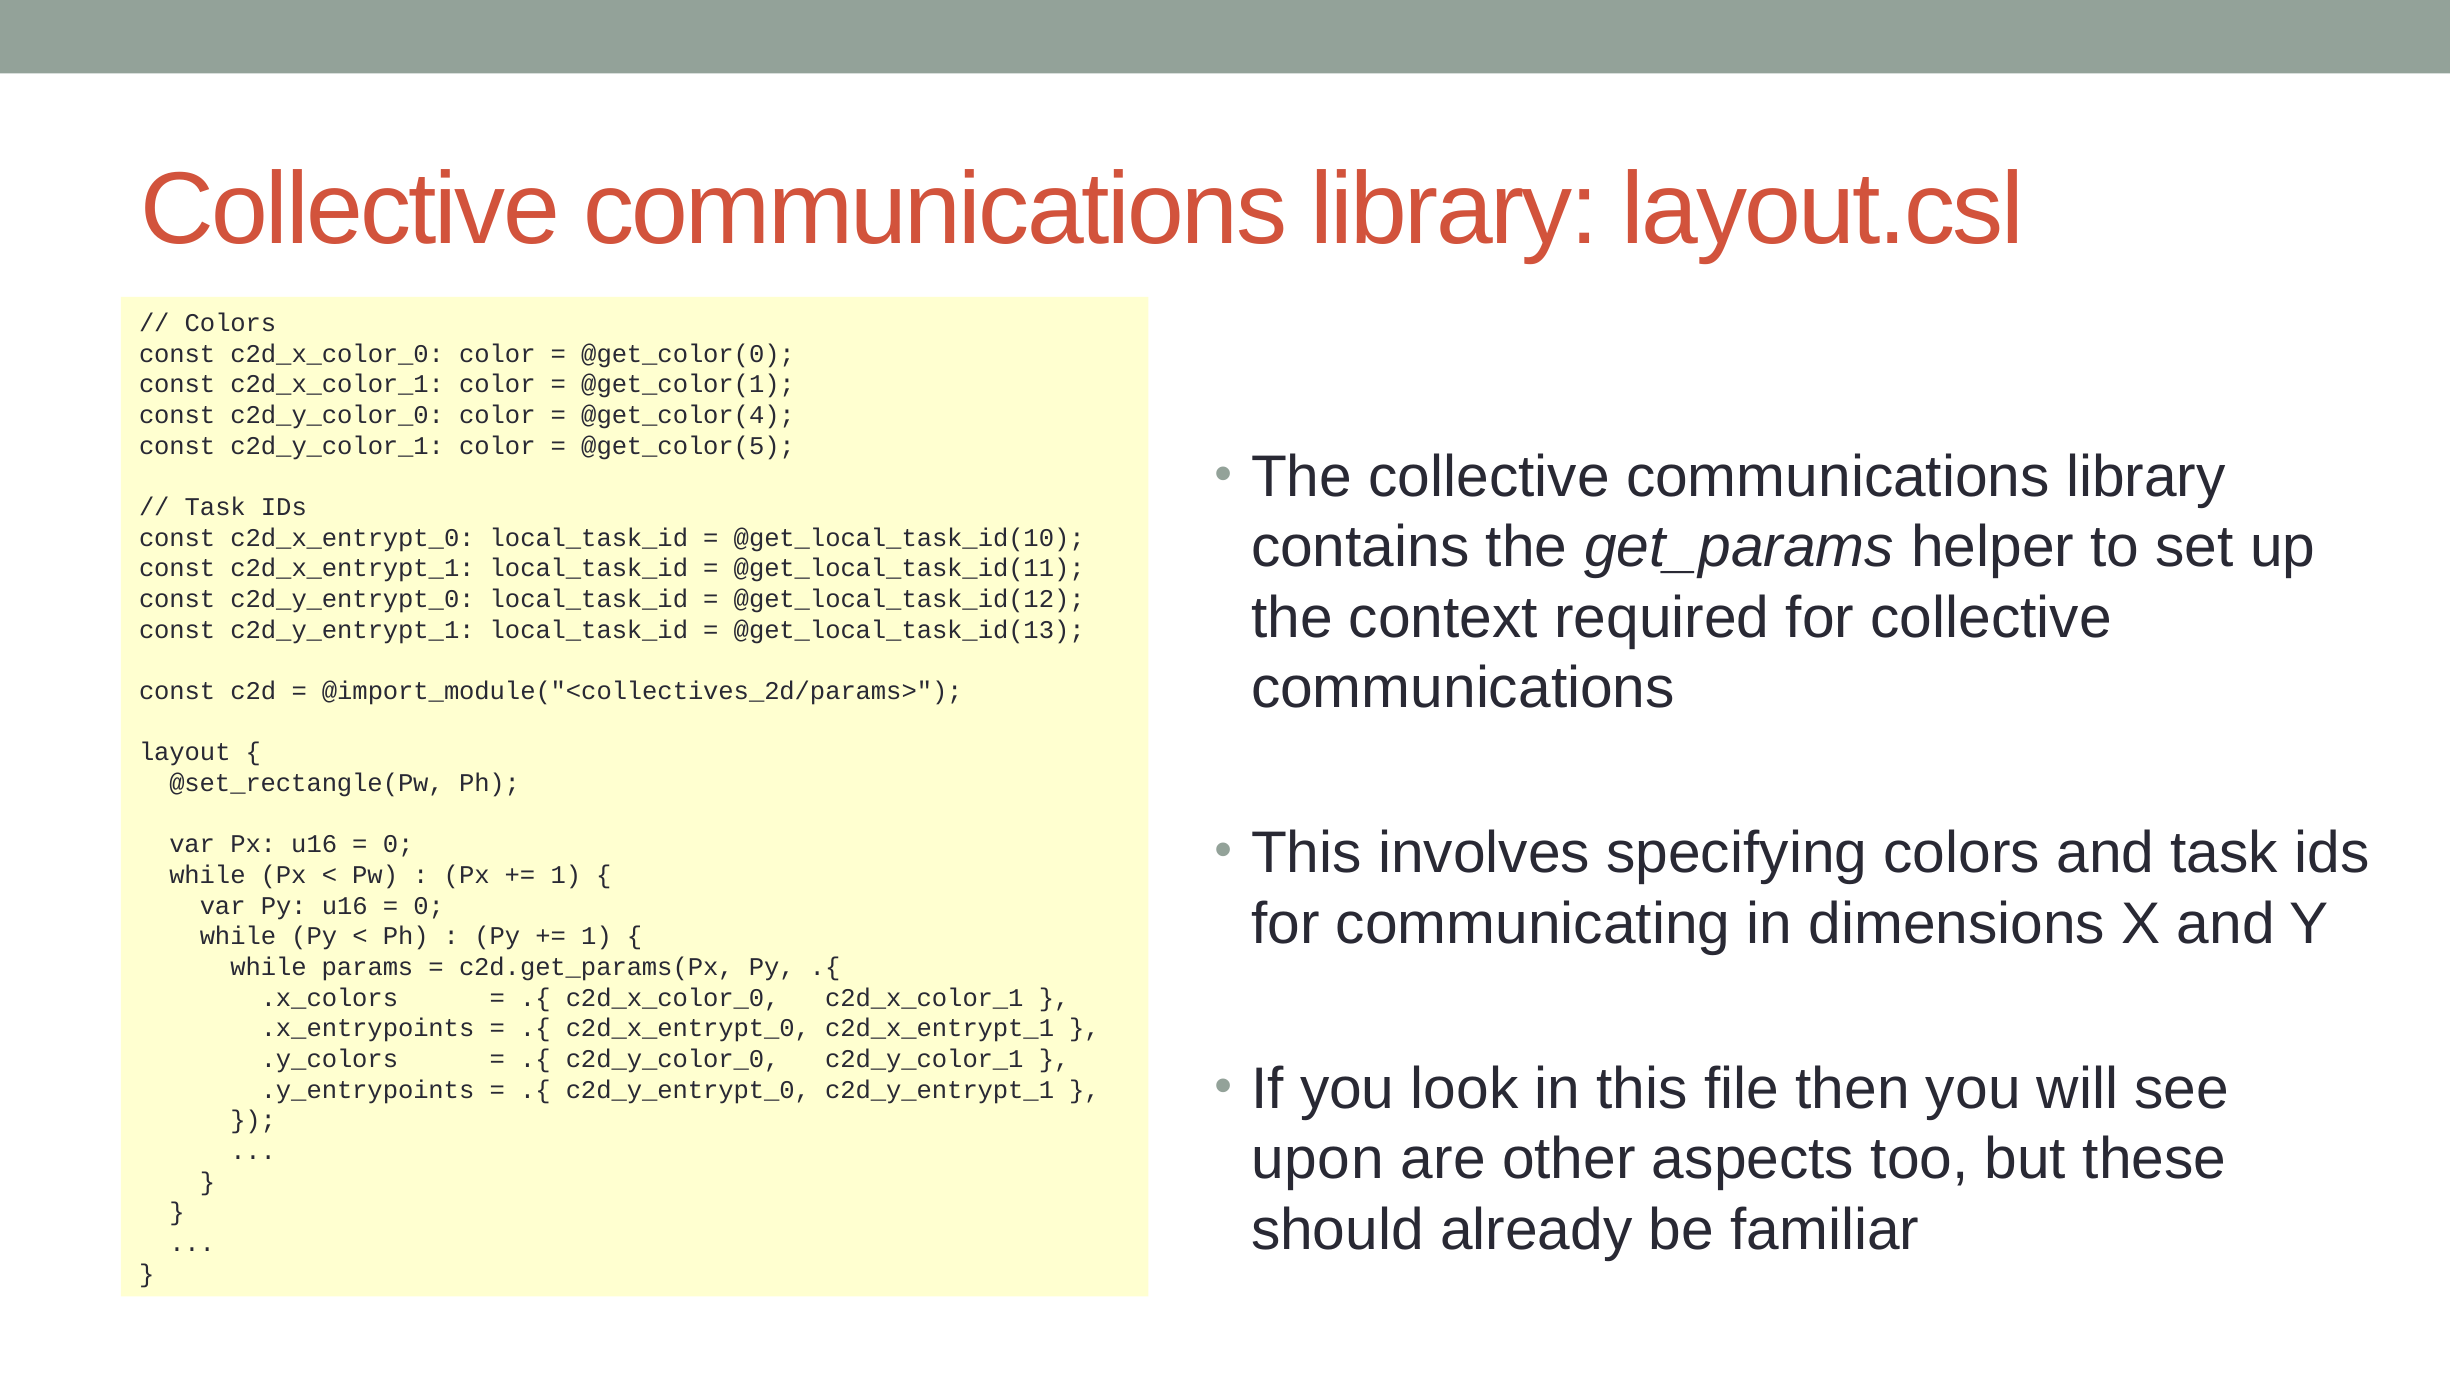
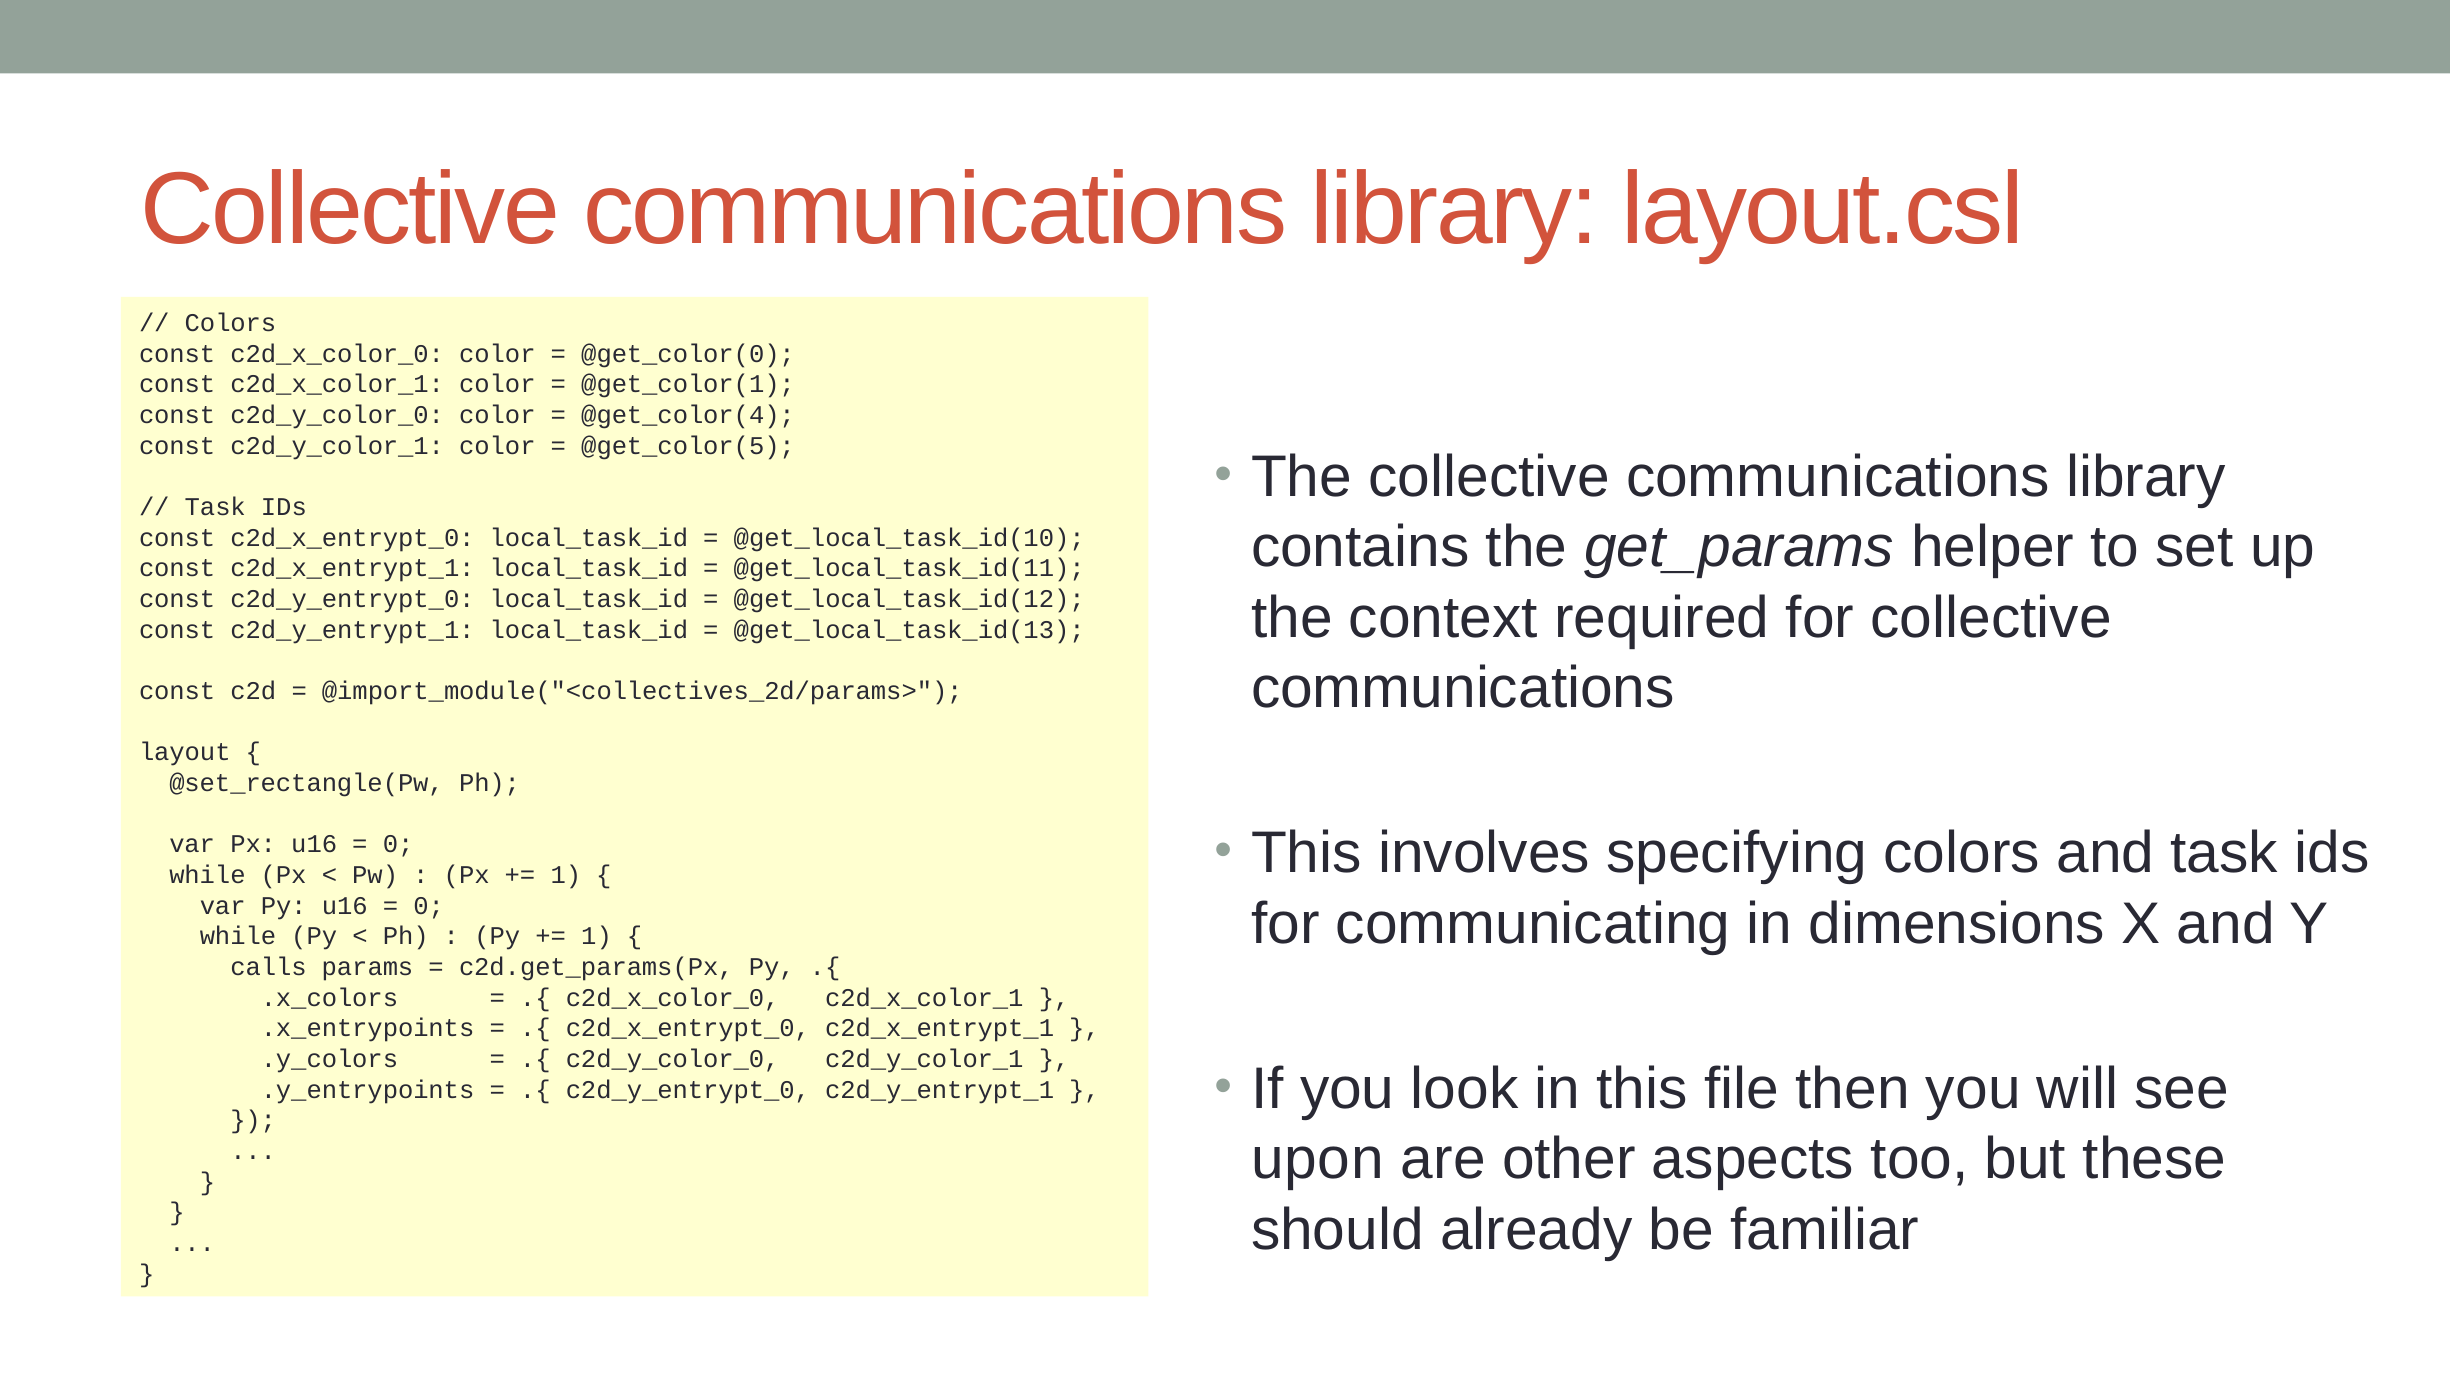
while: while -> calls (268, 967)
